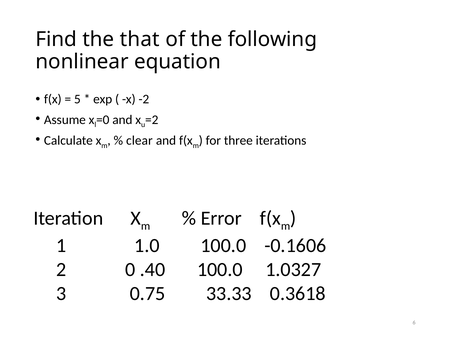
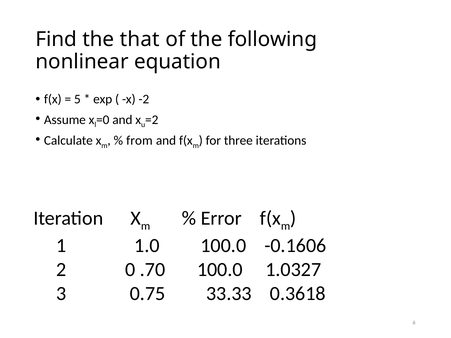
clear: clear -> from (139, 141)
.40: .40 -> .70 (153, 270)
